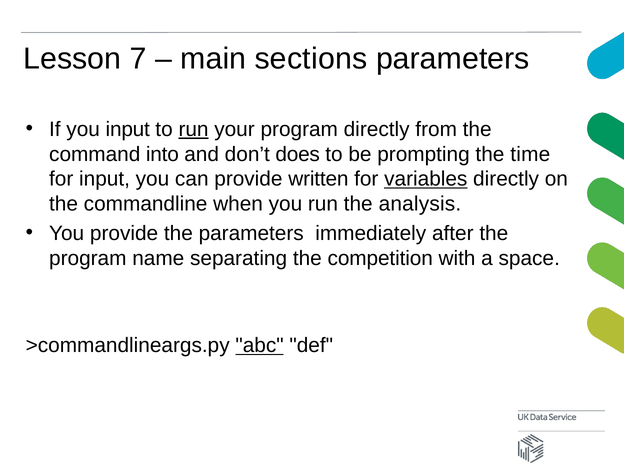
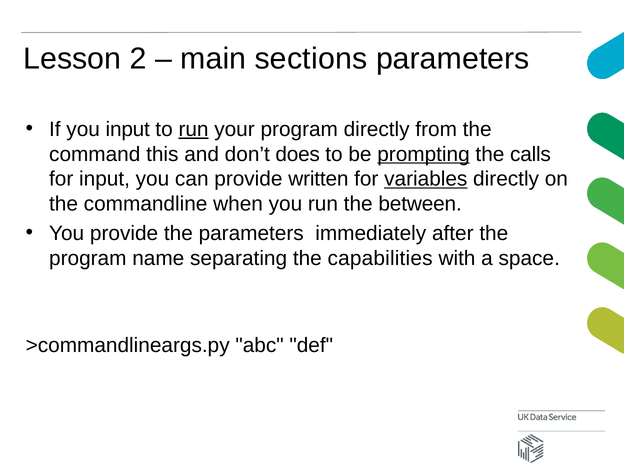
7: 7 -> 2 (138, 59)
into: into -> this (162, 154)
prompting underline: none -> present (423, 154)
time: time -> calls (531, 154)
analysis: analysis -> between (420, 204)
competition: competition -> capabilities (380, 258)
abc underline: present -> none (260, 345)
